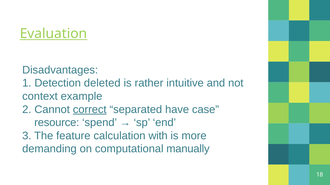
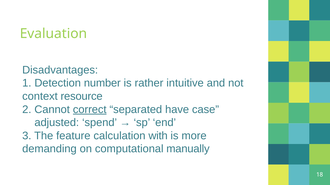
Evaluation underline: present -> none (53, 34)
deleted: deleted -> number (102, 83)
example: example -> resource (82, 97)
resource: resource -> adjusted (57, 123)
